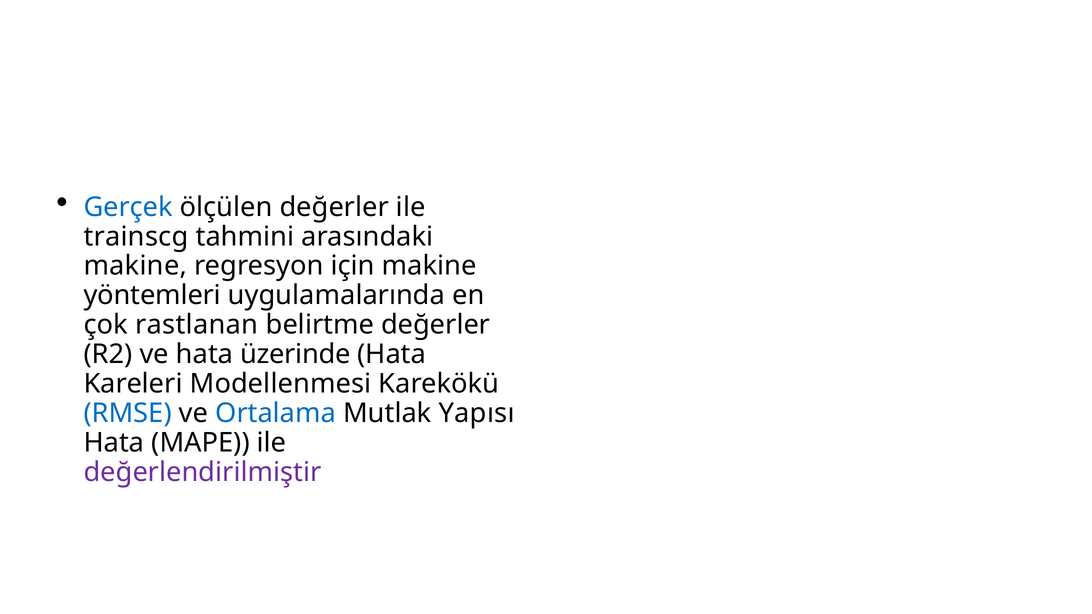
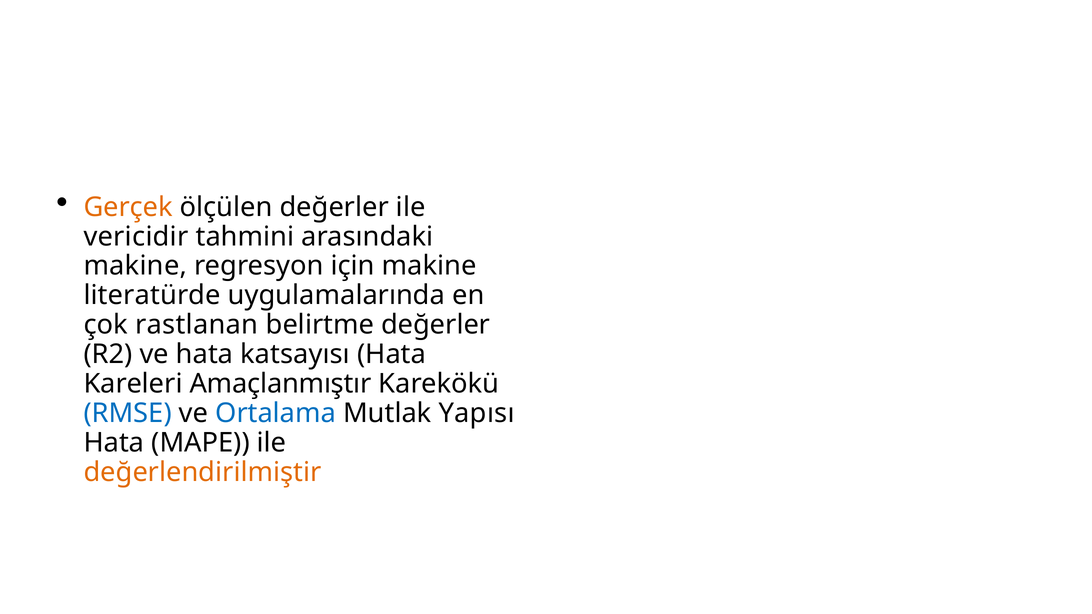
Gerçek colour: blue -> orange (128, 207)
trainscg: trainscg -> vericidir (136, 237)
yöntemleri: yöntemleri -> literatürde (152, 296)
üzerinde: üzerinde -> katsayısı (295, 355)
Modellenmesi: Modellenmesi -> Amaçlanmıştır (281, 384)
değerlendirilmiştir colour: purple -> orange (202, 472)
